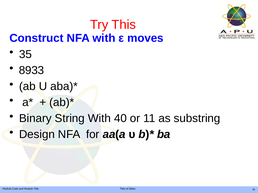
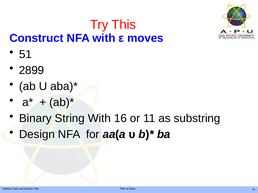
35: 35 -> 51 (25, 54)
8933: 8933 -> 2899 (31, 70)
40: 40 -> 16 (120, 119)
